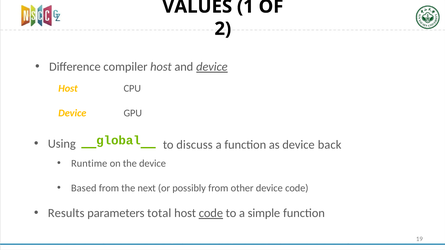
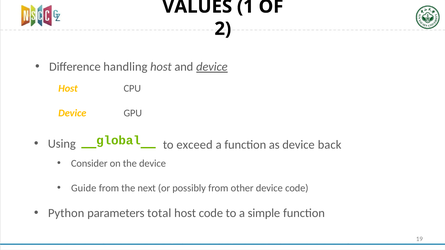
compiler: compiler -> handling (125, 67)
discuss: discuss -> exceed (195, 145)
Runtime: Runtime -> Consider (89, 164)
Based: Based -> Guide (84, 188)
Results: Results -> Python (66, 213)
code underline: present -> none (211, 213)
